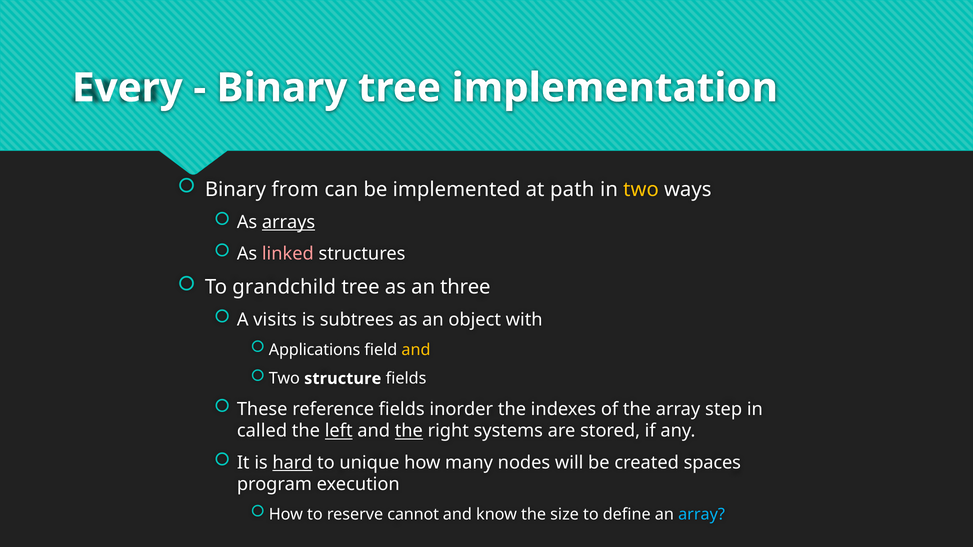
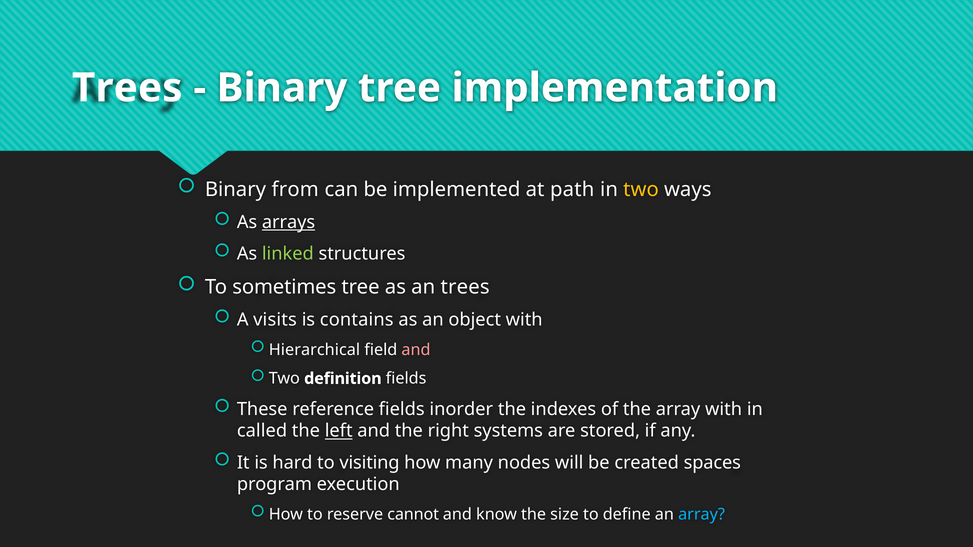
Every: Every -> Trees (127, 88)
linked colour: pink -> light green (288, 254)
grandchild: grandchild -> sometimes (284, 287)
an three: three -> trees (465, 287)
subtrees: subtrees -> contains (357, 320)
Applications: Applications -> Hierarchical (314, 350)
and colour: yellow -> pink (416, 350)
structure: structure -> definition (343, 379)
array step: step -> with (724, 409)
the underline: present -> none (409, 431)
hard underline: present -> none (292, 463)
unique: unique -> visiting (370, 463)
